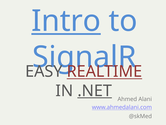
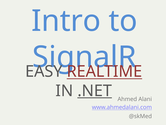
Intro underline: present -> none (66, 21)
